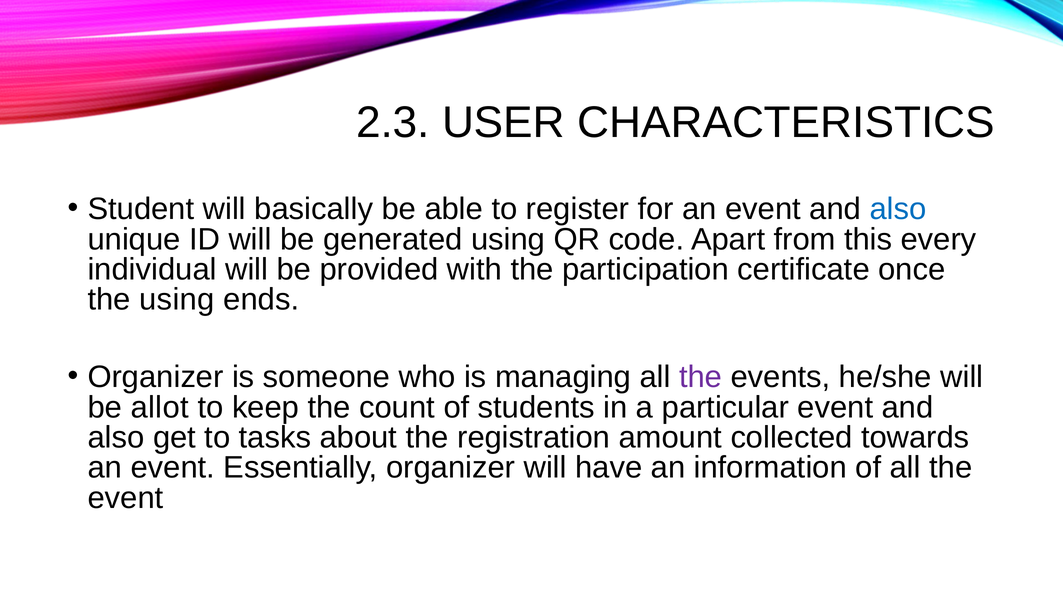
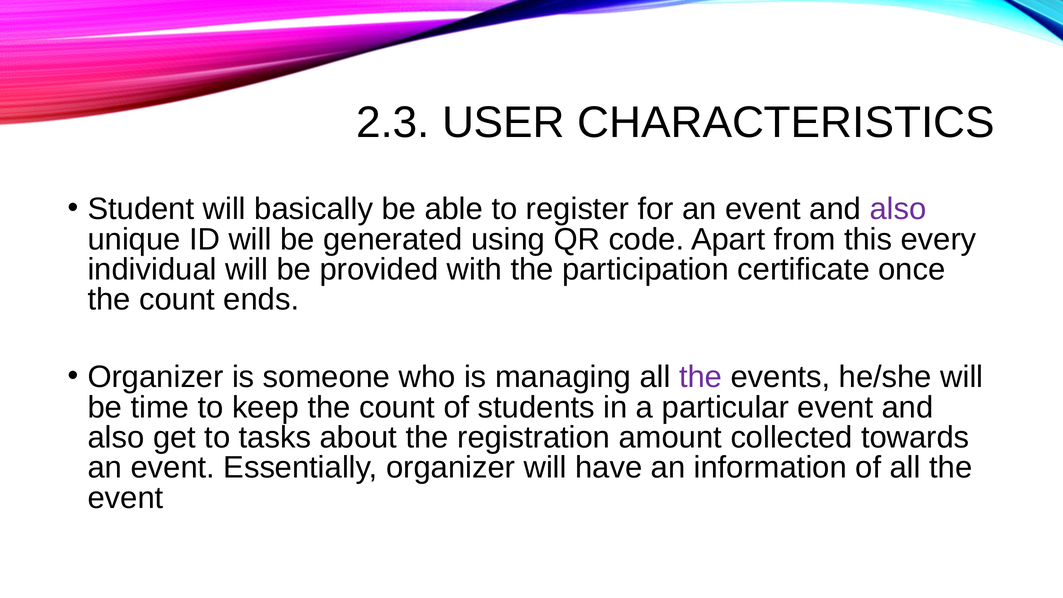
also colour: blue -> purple (898, 209)
using: using -> count (177, 300)
allot: allot -> time (160, 407)
